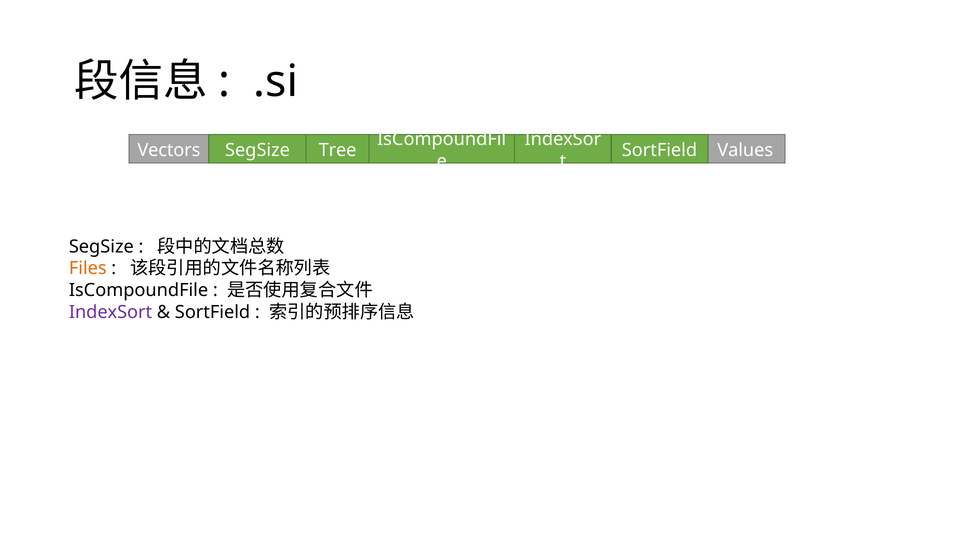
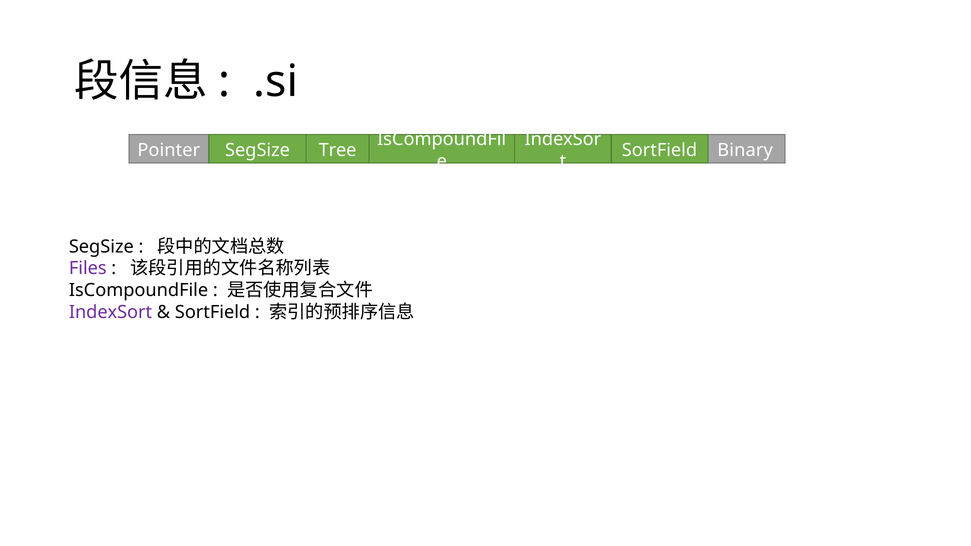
Vectors: Vectors -> Pointer (169, 150)
Values: Values -> Binary (745, 150)
Files colour: orange -> purple (88, 268)
